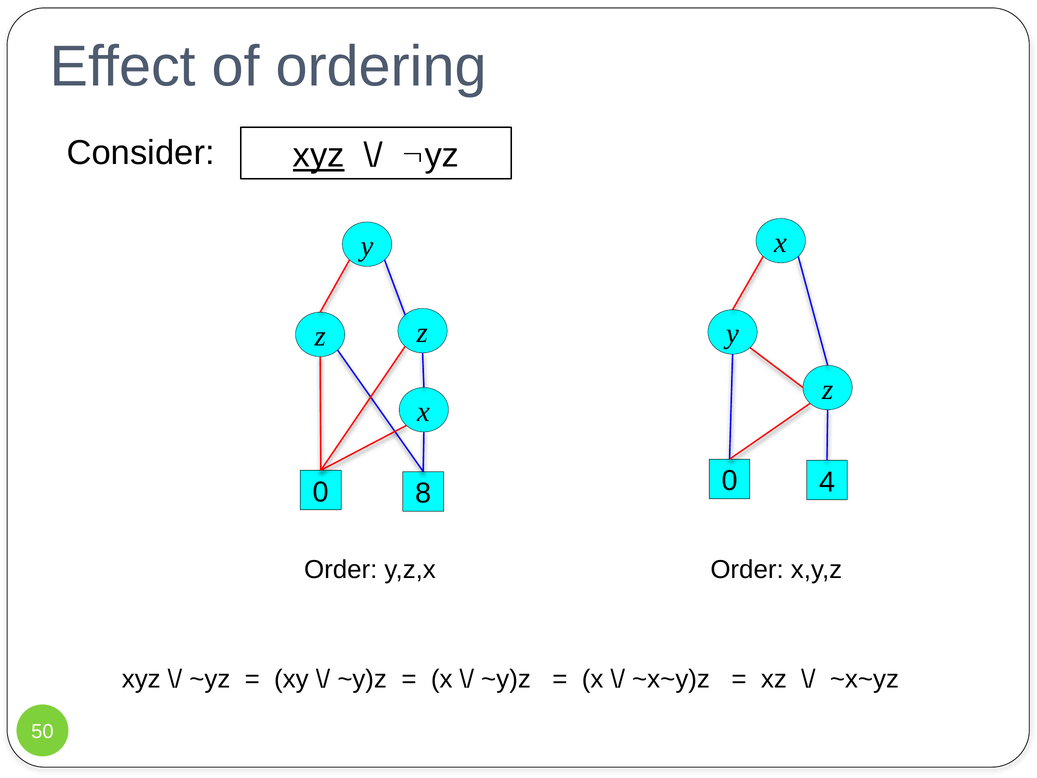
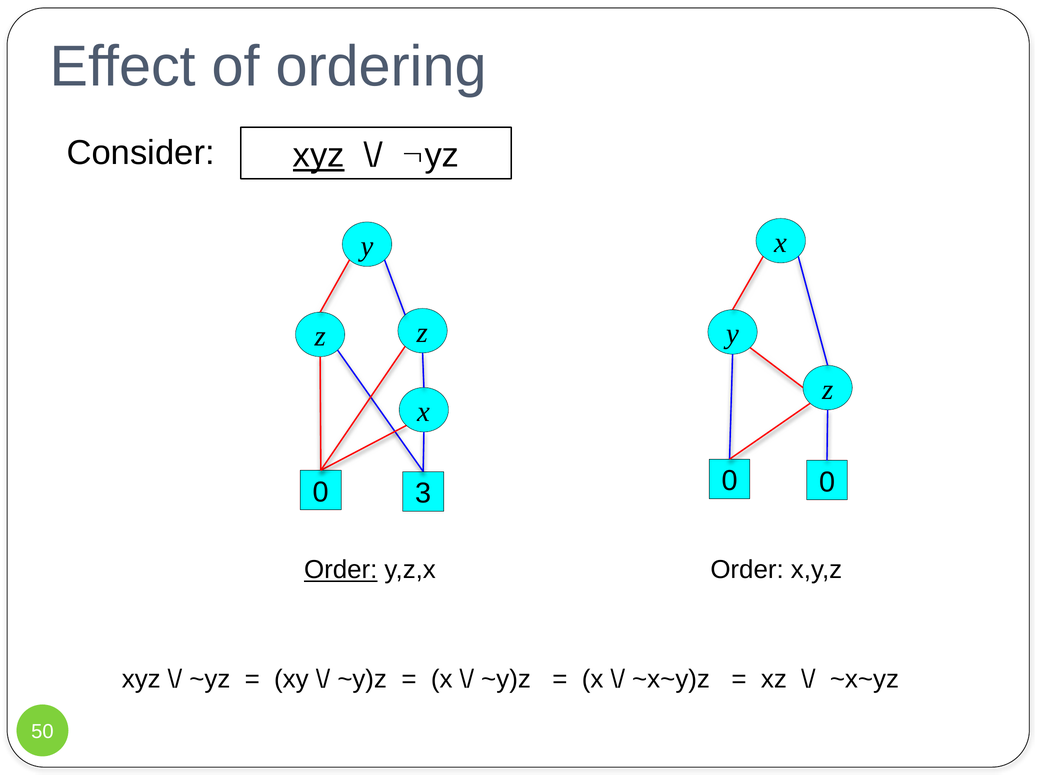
0 4: 4 -> 0 (827, 482)
8: 8 -> 3 (423, 493)
Order underline: none -> present (341, 570)
